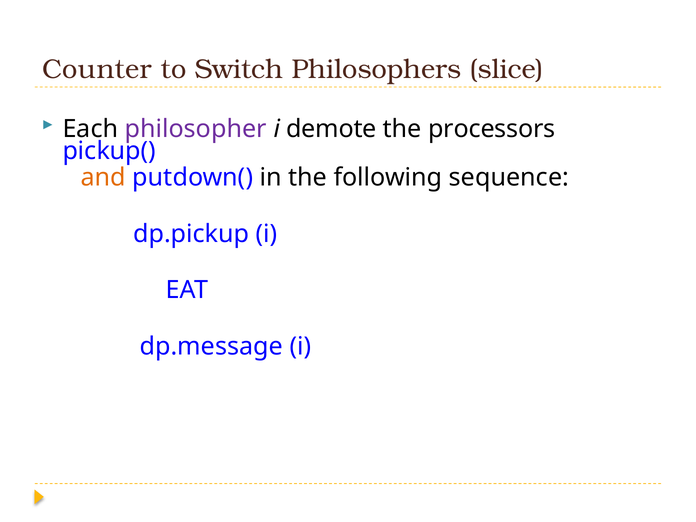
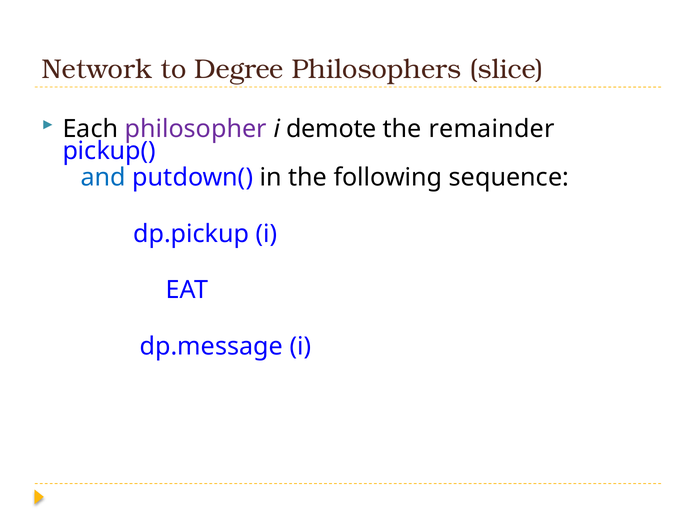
Counter: Counter -> Network (97, 69)
Switch: Switch -> Degree (239, 69)
processors: processors -> remainder (492, 129)
and colour: orange -> blue (103, 178)
